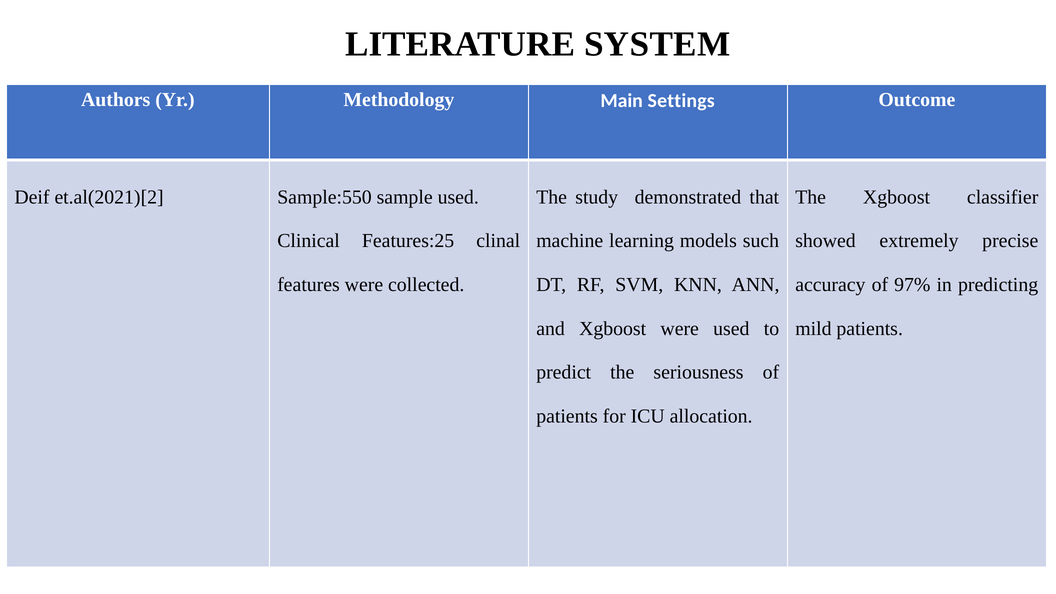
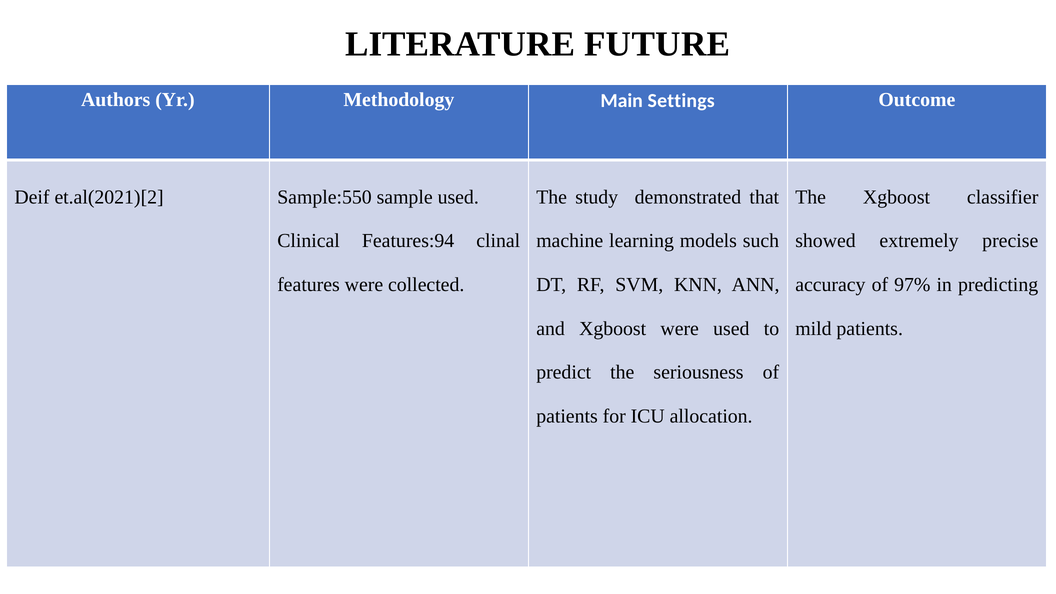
SYSTEM: SYSTEM -> FUTURE (657, 44)
Features:25: Features:25 -> Features:94 (408, 241)
